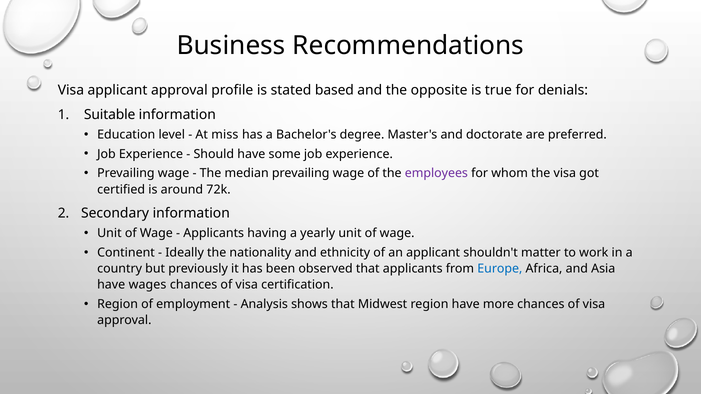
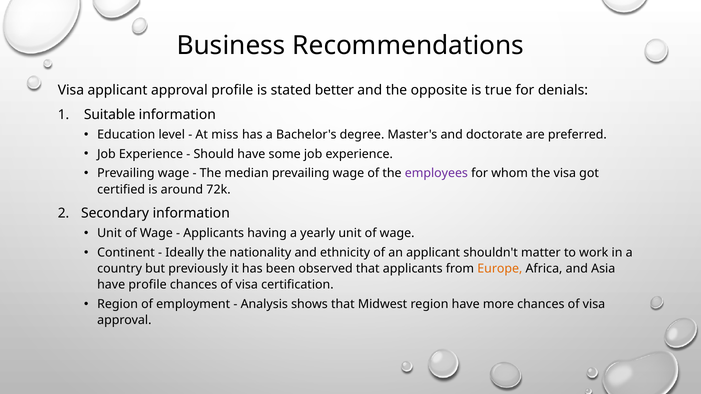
based: based -> better (334, 90)
Europe colour: blue -> orange (500, 269)
have wages: wages -> profile (148, 285)
